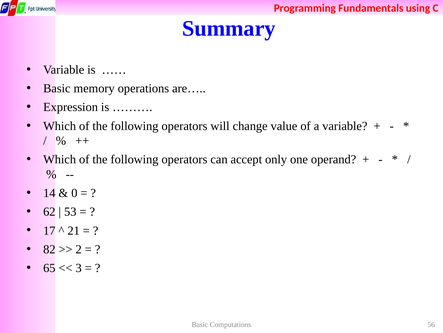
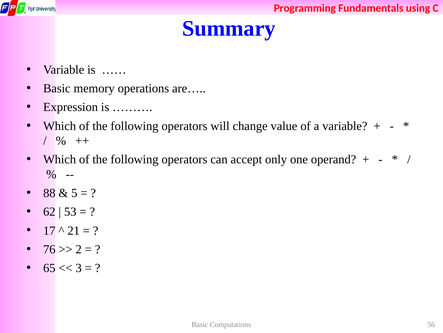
14: 14 -> 88 (49, 193)
0: 0 -> 5 (74, 193)
82: 82 -> 76 (49, 249)
